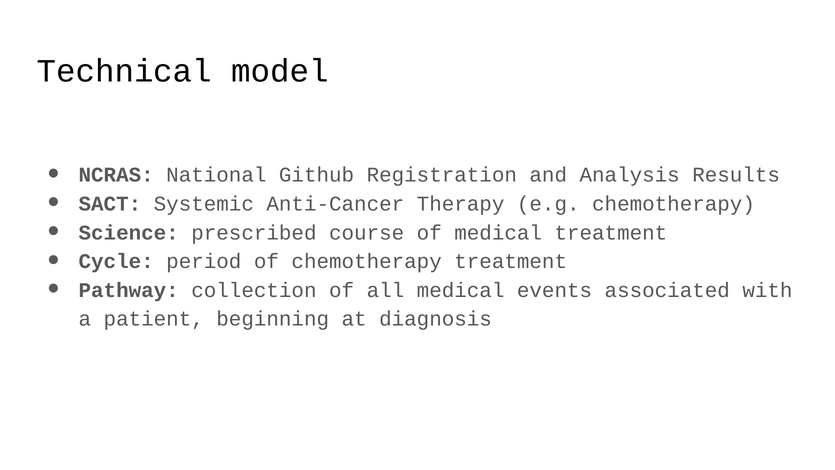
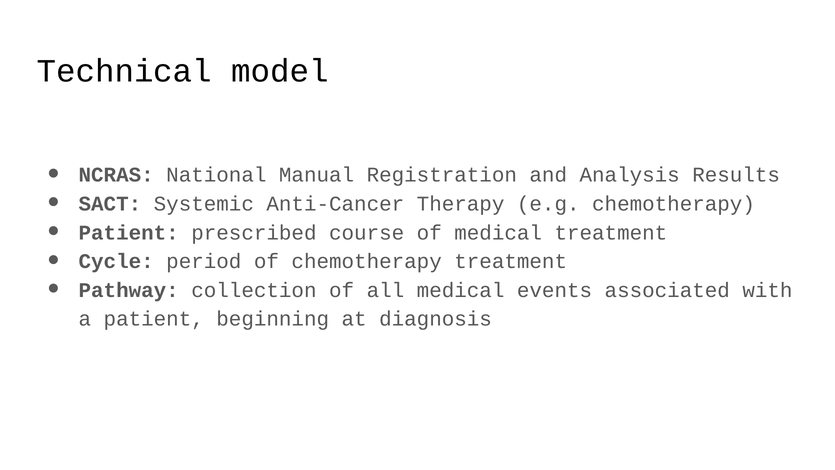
Github: Github -> Manual (317, 175)
Science: Science -> Patient (129, 233)
